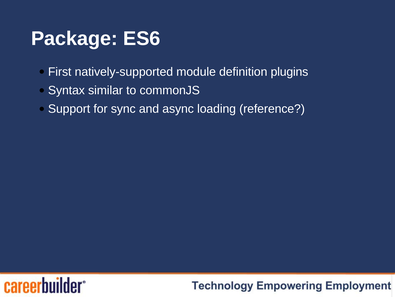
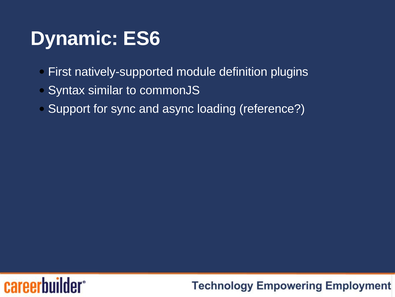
Package: Package -> Dynamic (74, 38)
